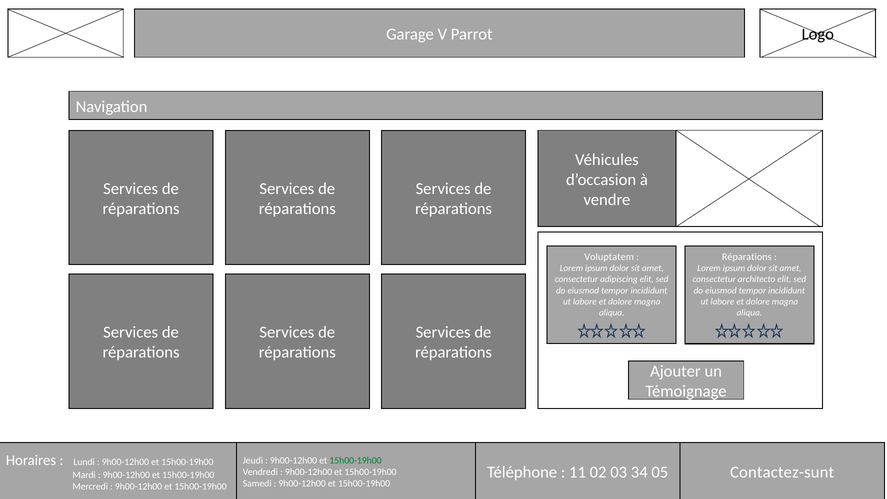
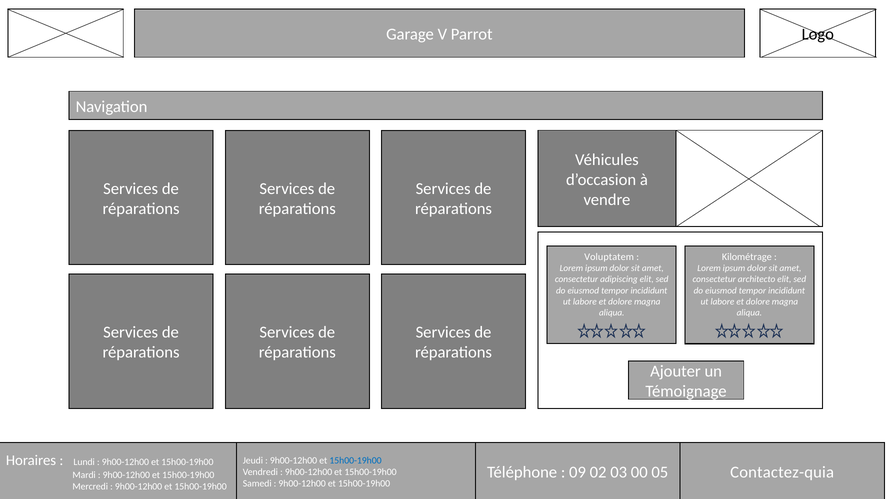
Réparations: Réparations -> Kilométrage (747, 257)
15h00-19h00 colour: green -> blue (356, 460)
11: 11 -> 09 (578, 472)
34: 34 -> 00 (639, 472)
Contactez-sunt: Contactez-sunt -> Contactez-quia (782, 472)
